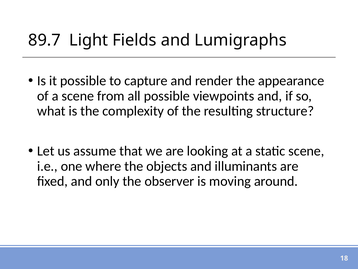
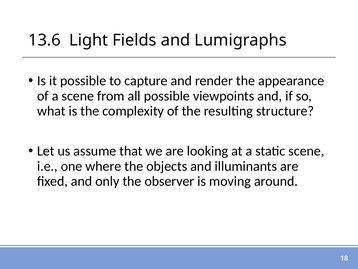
89.7: 89.7 -> 13.6 (44, 40)
